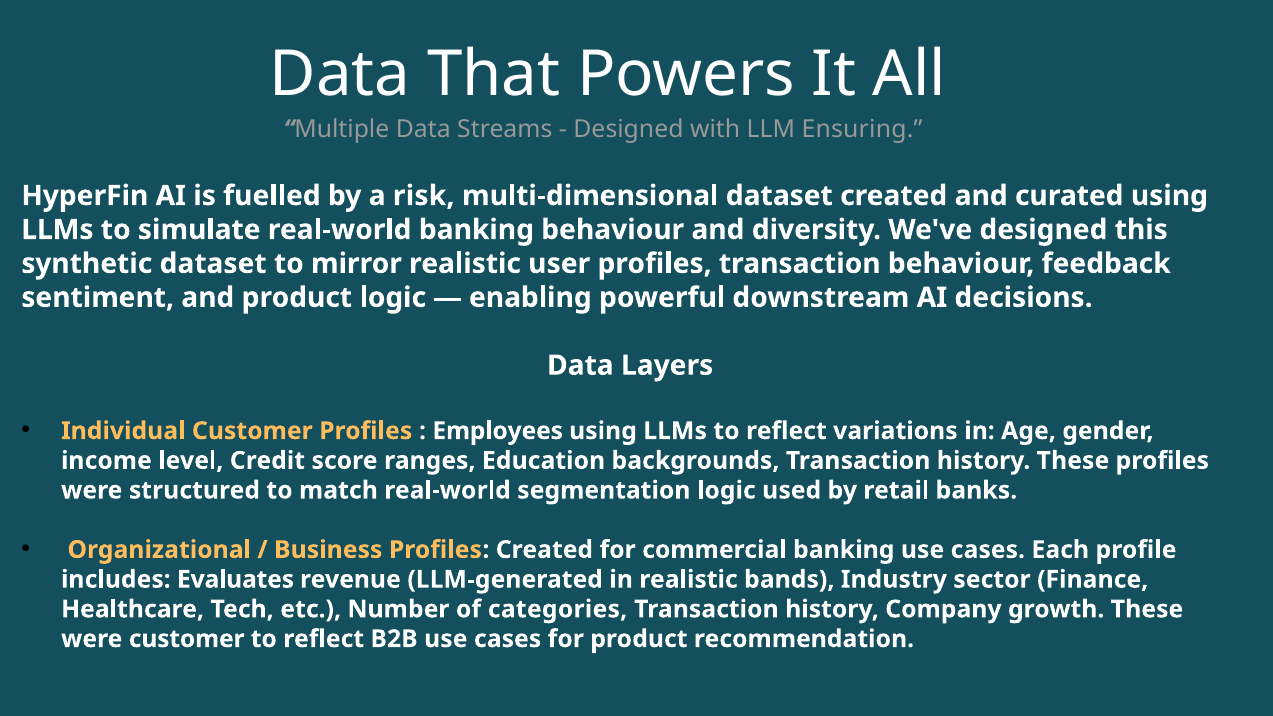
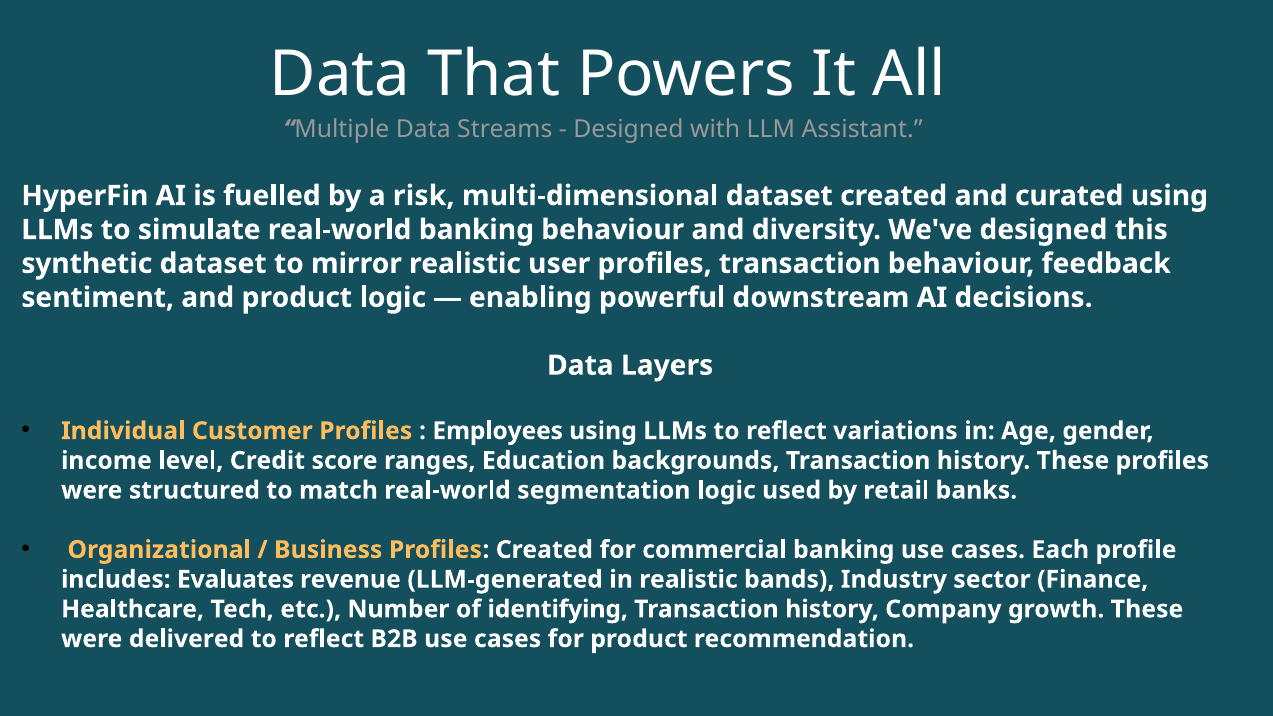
Ensuring: Ensuring -> Assistant (862, 129)
categories: categories -> identifying (558, 609)
were customer: customer -> delivered (187, 639)
